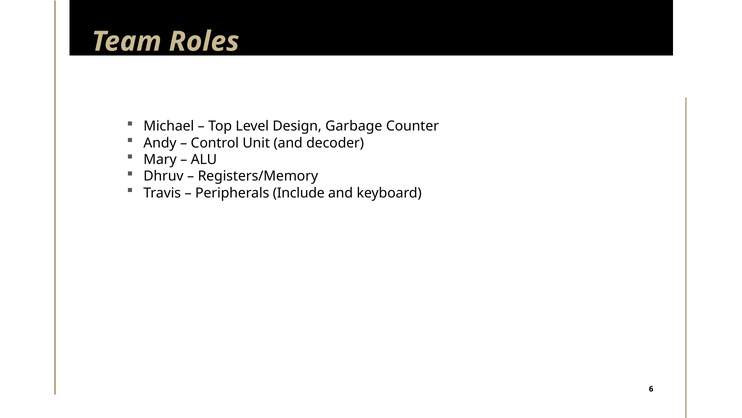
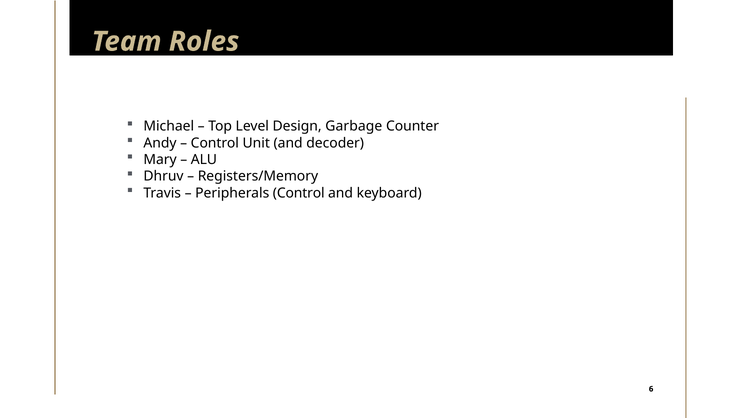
Peripherals Include: Include -> Control (299, 193)
